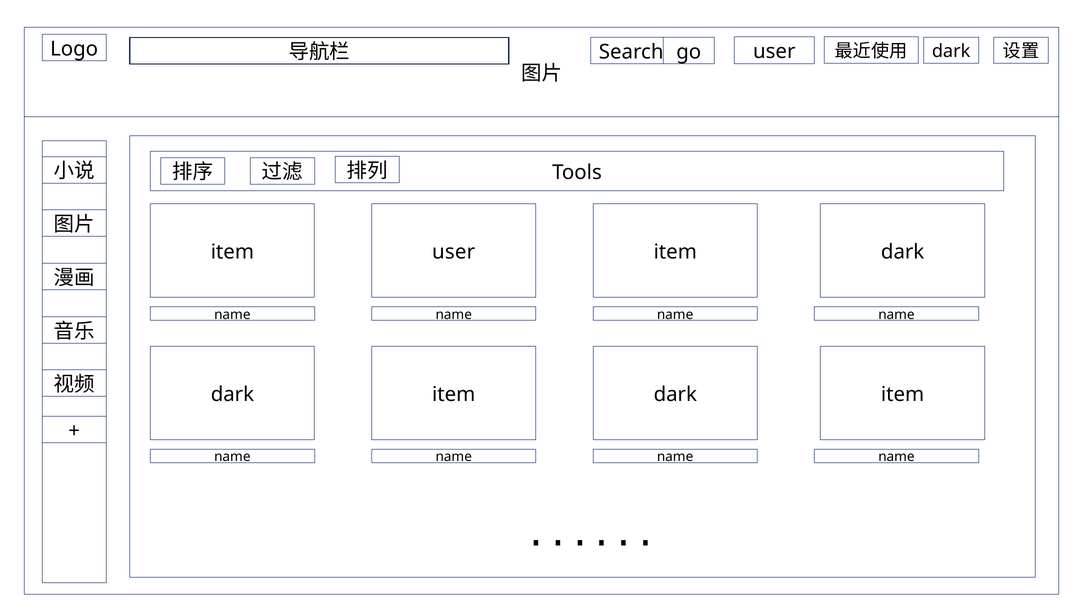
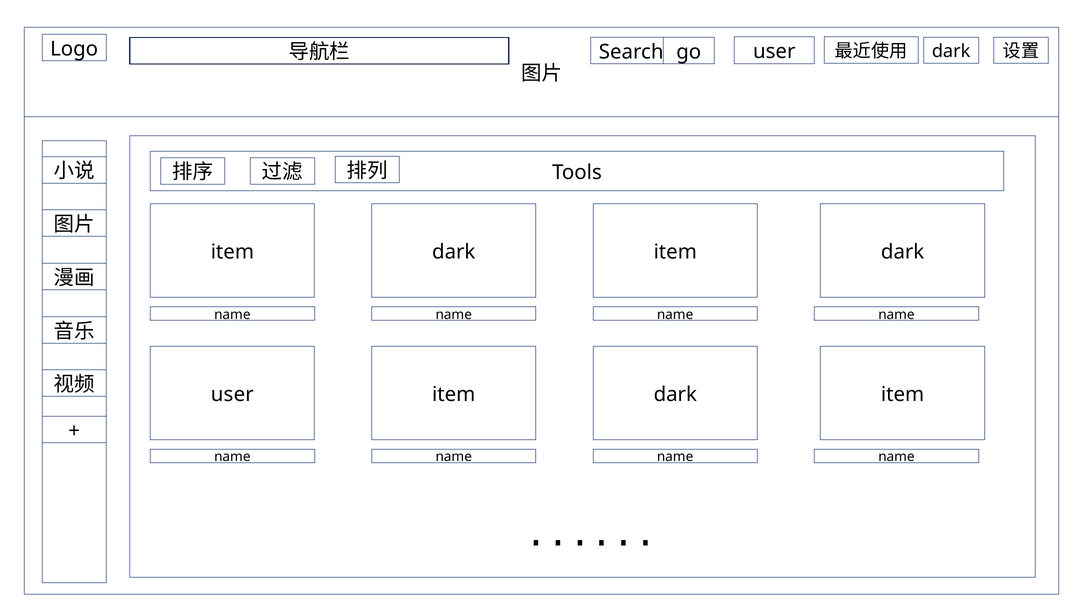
user: user -> dark (454, 252)
dark: dark -> user (232, 394)
